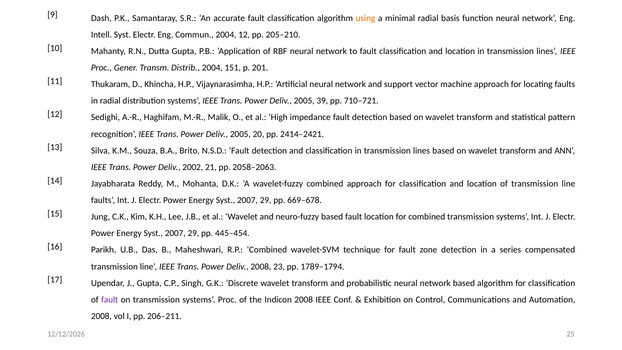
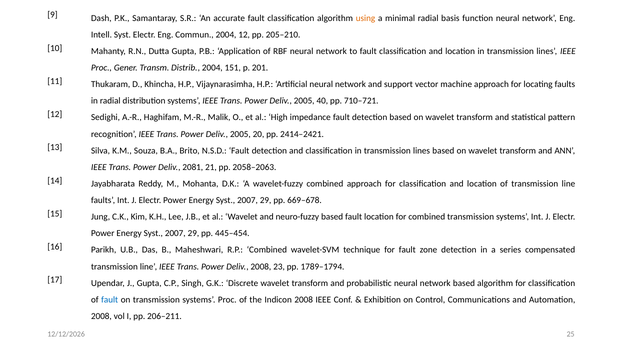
39: 39 -> 40 (322, 101)
2002: 2002 -> 2081 (193, 167)
fault colour: purple -> blue (110, 300)
